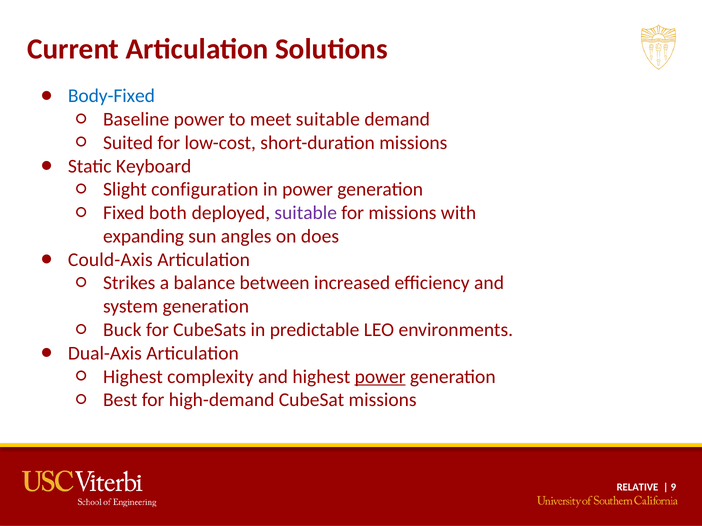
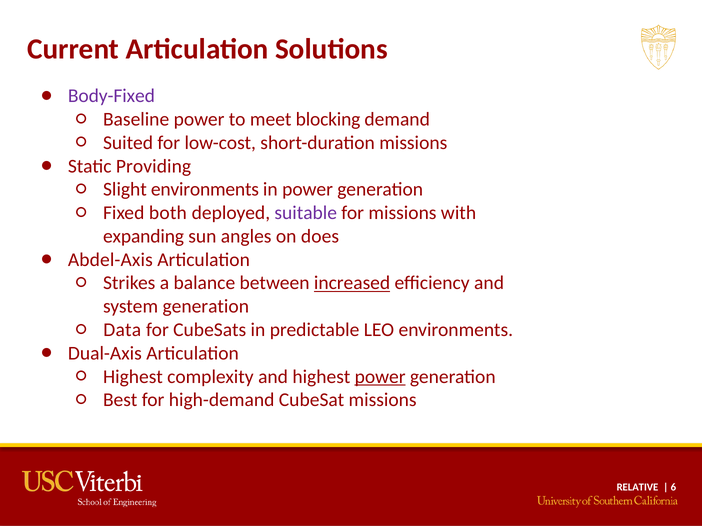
Body-Fixed colour: blue -> purple (111, 96)
meet suitable: suitable -> blocking (328, 119)
Keyboard: Keyboard -> Providing (154, 166)
Slight configuration: configuration -> environments (205, 190)
Could-Axis: Could-Axis -> Abdel-Axis (110, 260)
increased underline: none -> present (352, 283)
Buck: Buck -> Data (122, 330)
9: 9 -> 6 (673, 488)
